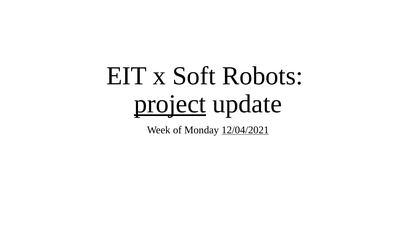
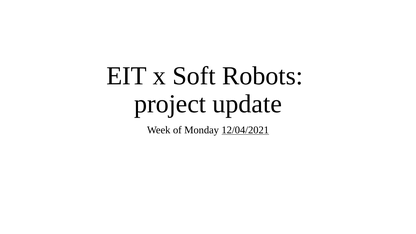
project underline: present -> none (170, 104)
